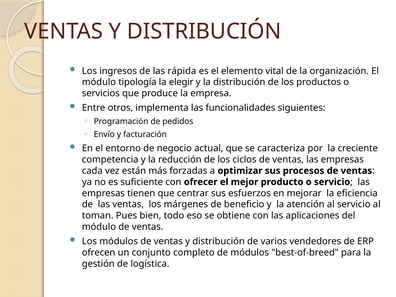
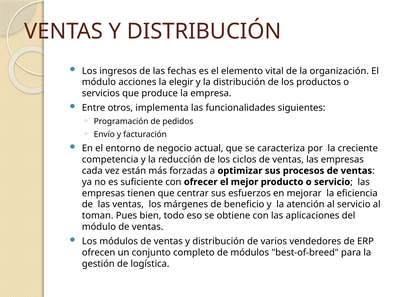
rápida: rápida -> fechas (182, 71)
tipología: tipología -> acciones (137, 82)
